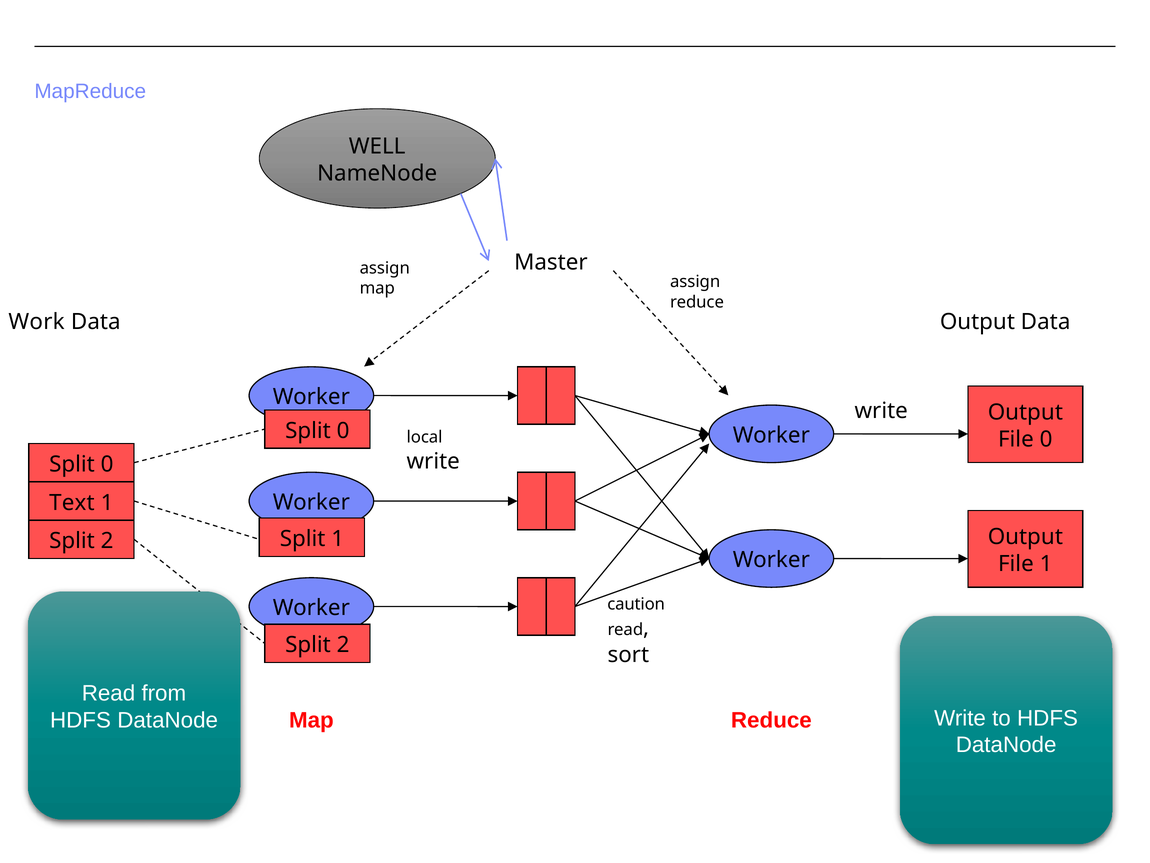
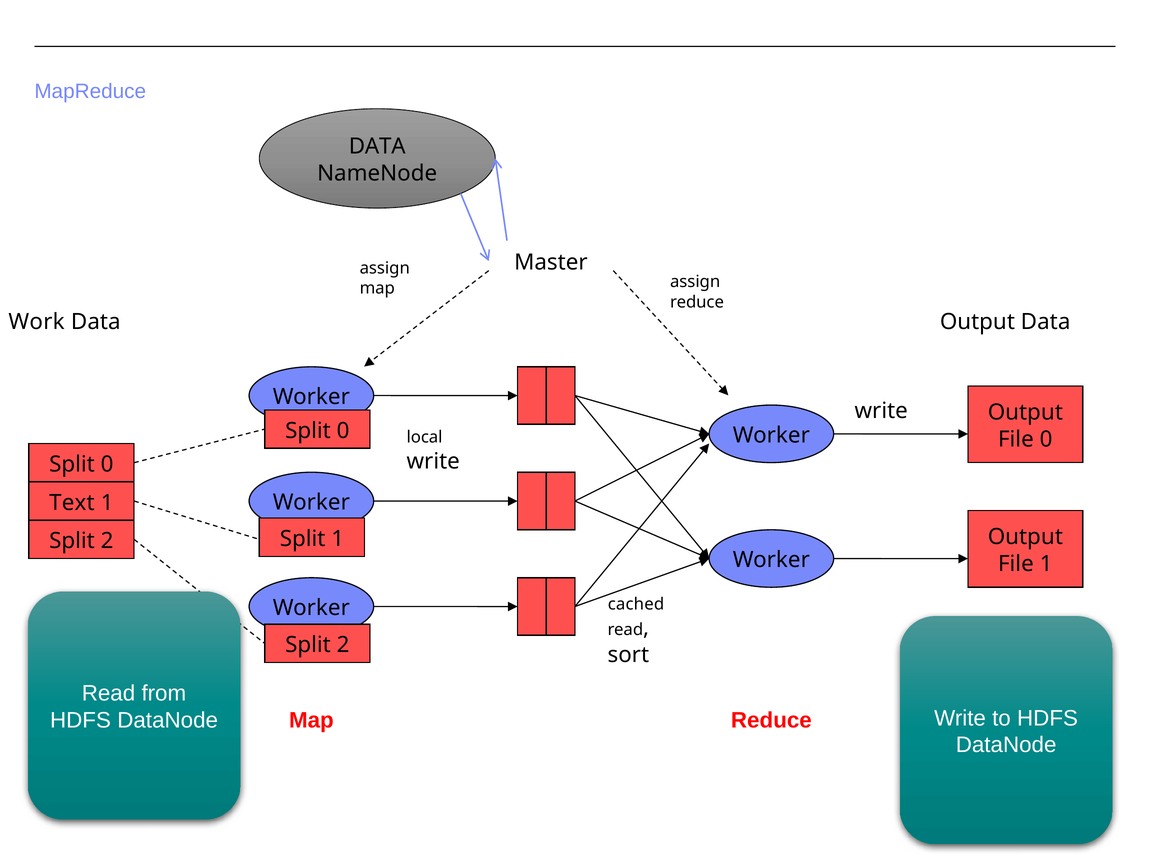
WELL: WELL -> DATA (377, 146)
caution: caution -> cached (636, 604)
